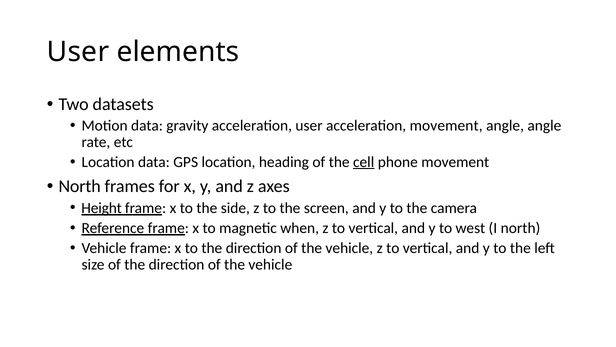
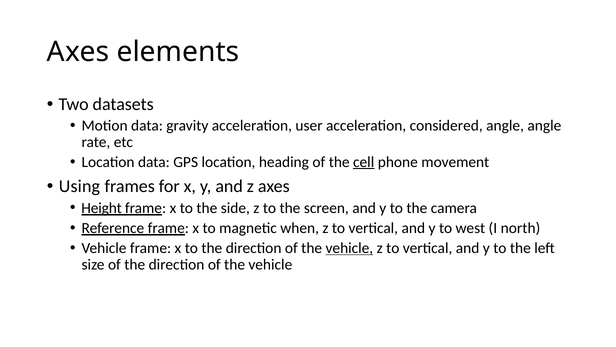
User: User -> Axes (78, 52)
acceleration movement: movement -> considered (446, 125)
North: North -> Using (79, 186)
vehicle underline: none -> present (349, 248)
